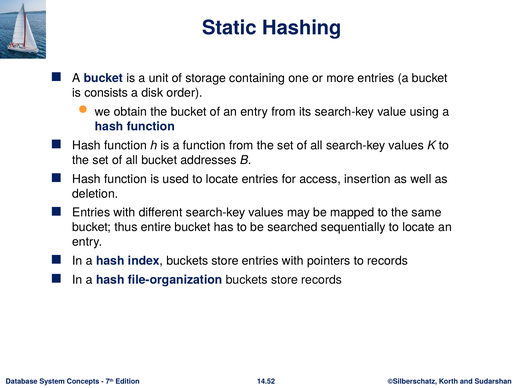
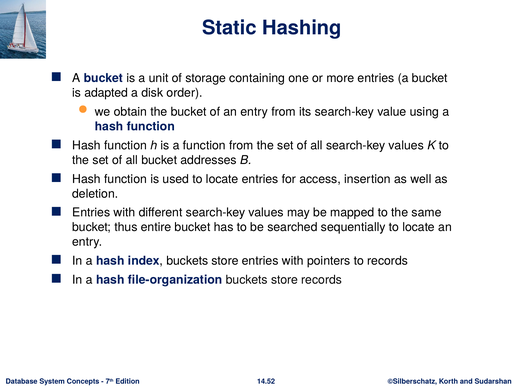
consists: consists -> adapted (106, 93)
